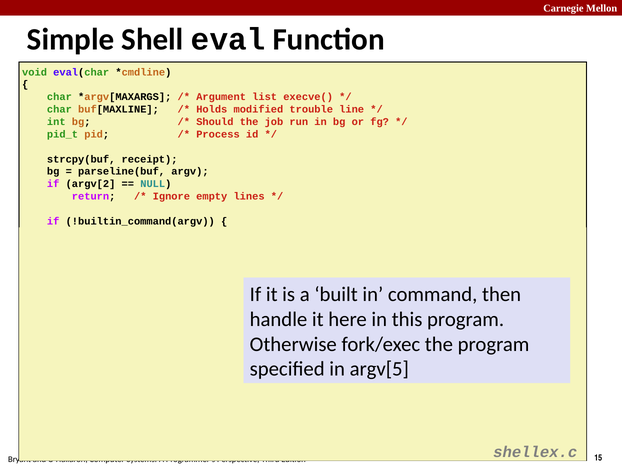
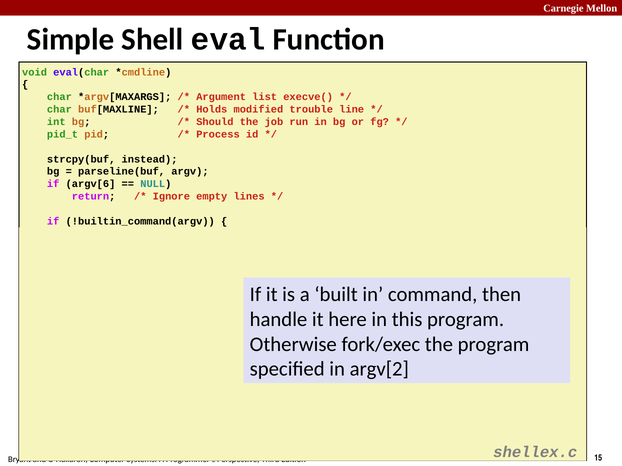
receipt: receipt -> instead (150, 159)
argv[2: argv[2 -> argv[6 (91, 184)
argv[5: argv[5 -> argv[2 (379, 370)
